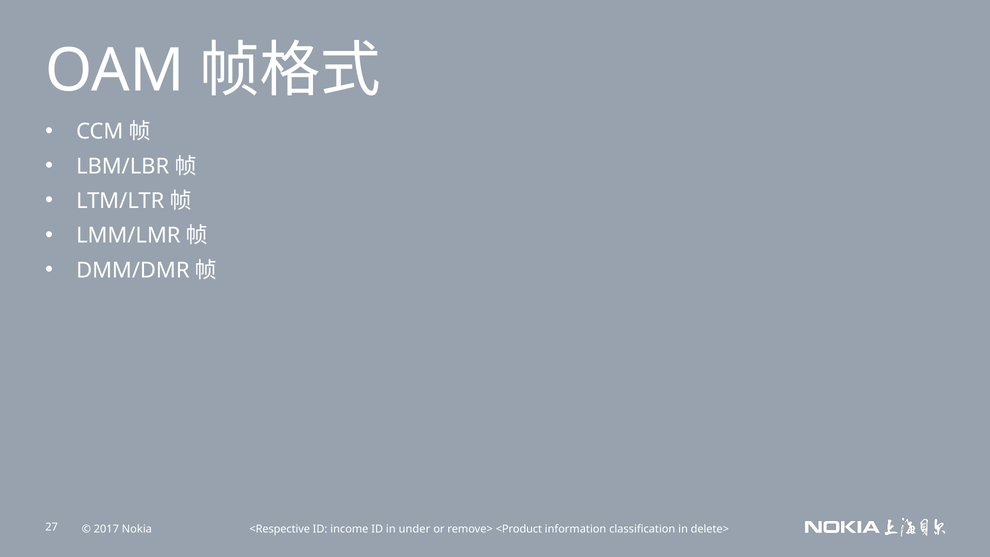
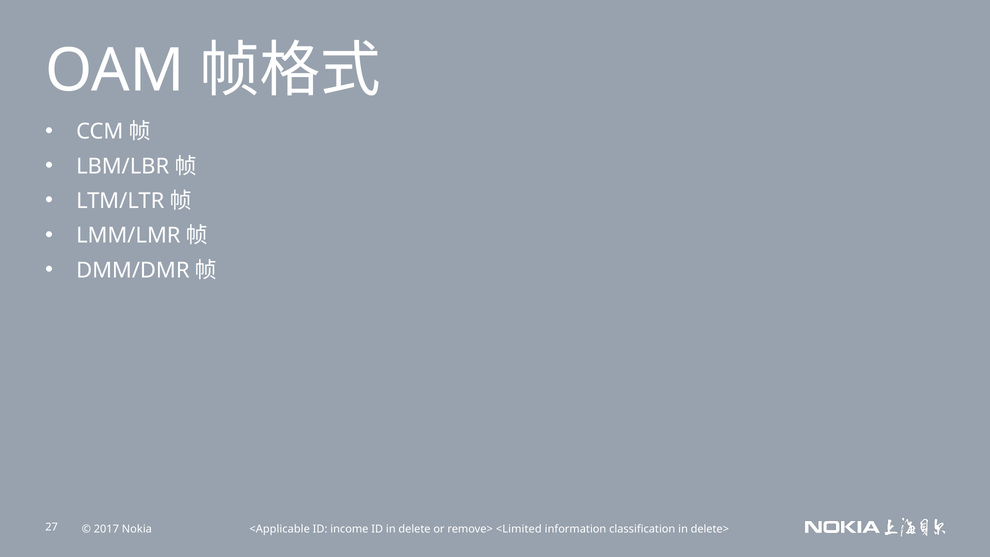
<Respective: <Respective -> <Applicable (280, 529)
under: under -> delete (415, 529)
<Product: <Product -> <Limited (519, 529)
